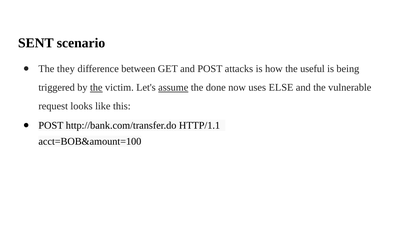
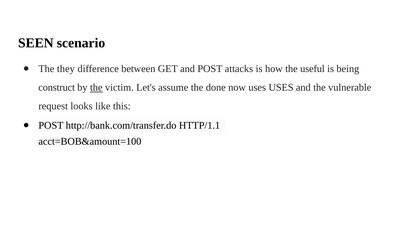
SENT: SENT -> SEEN (36, 43)
triggered: triggered -> construct (57, 88)
assume underline: present -> none (173, 88)
uses ELSE: ELSE -> USES (281, 88)
